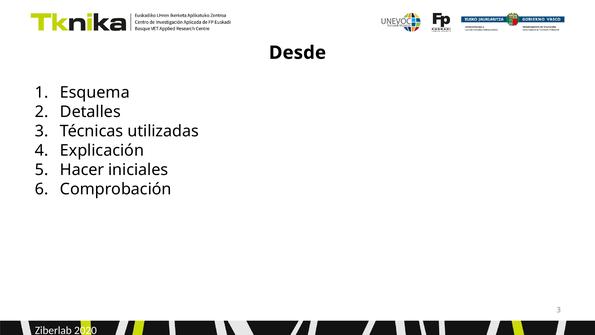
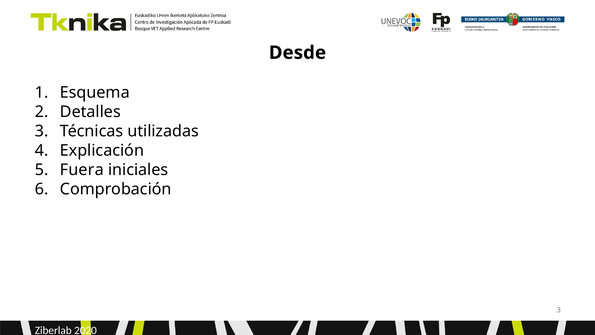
Hacer: Hacer -> Fuera (82, 170)
